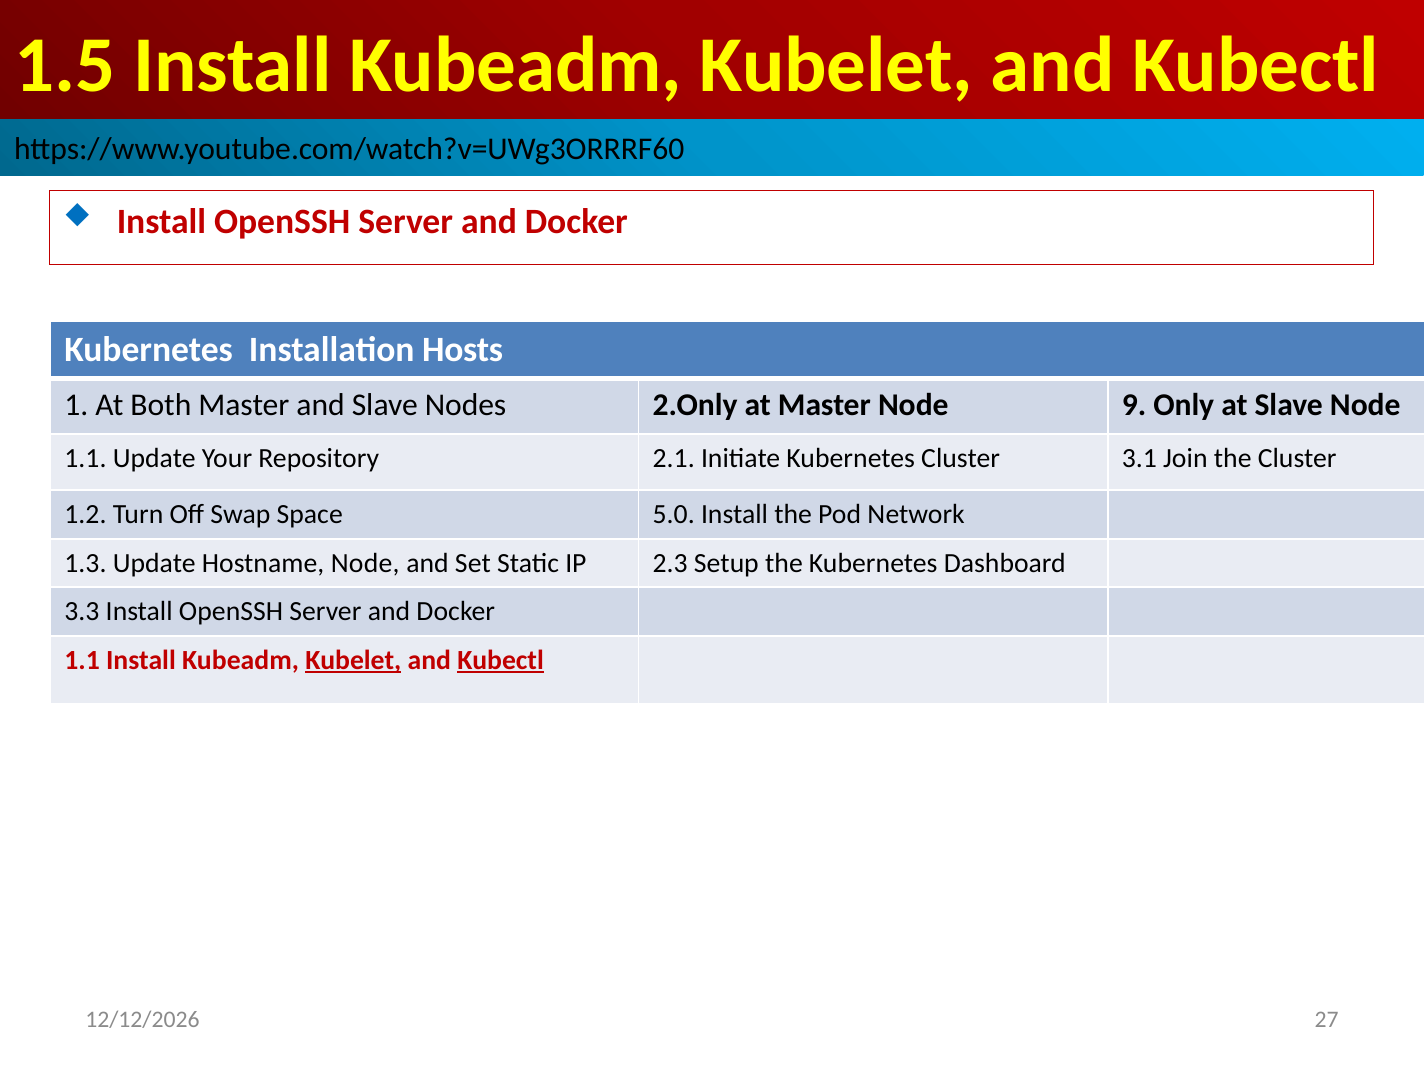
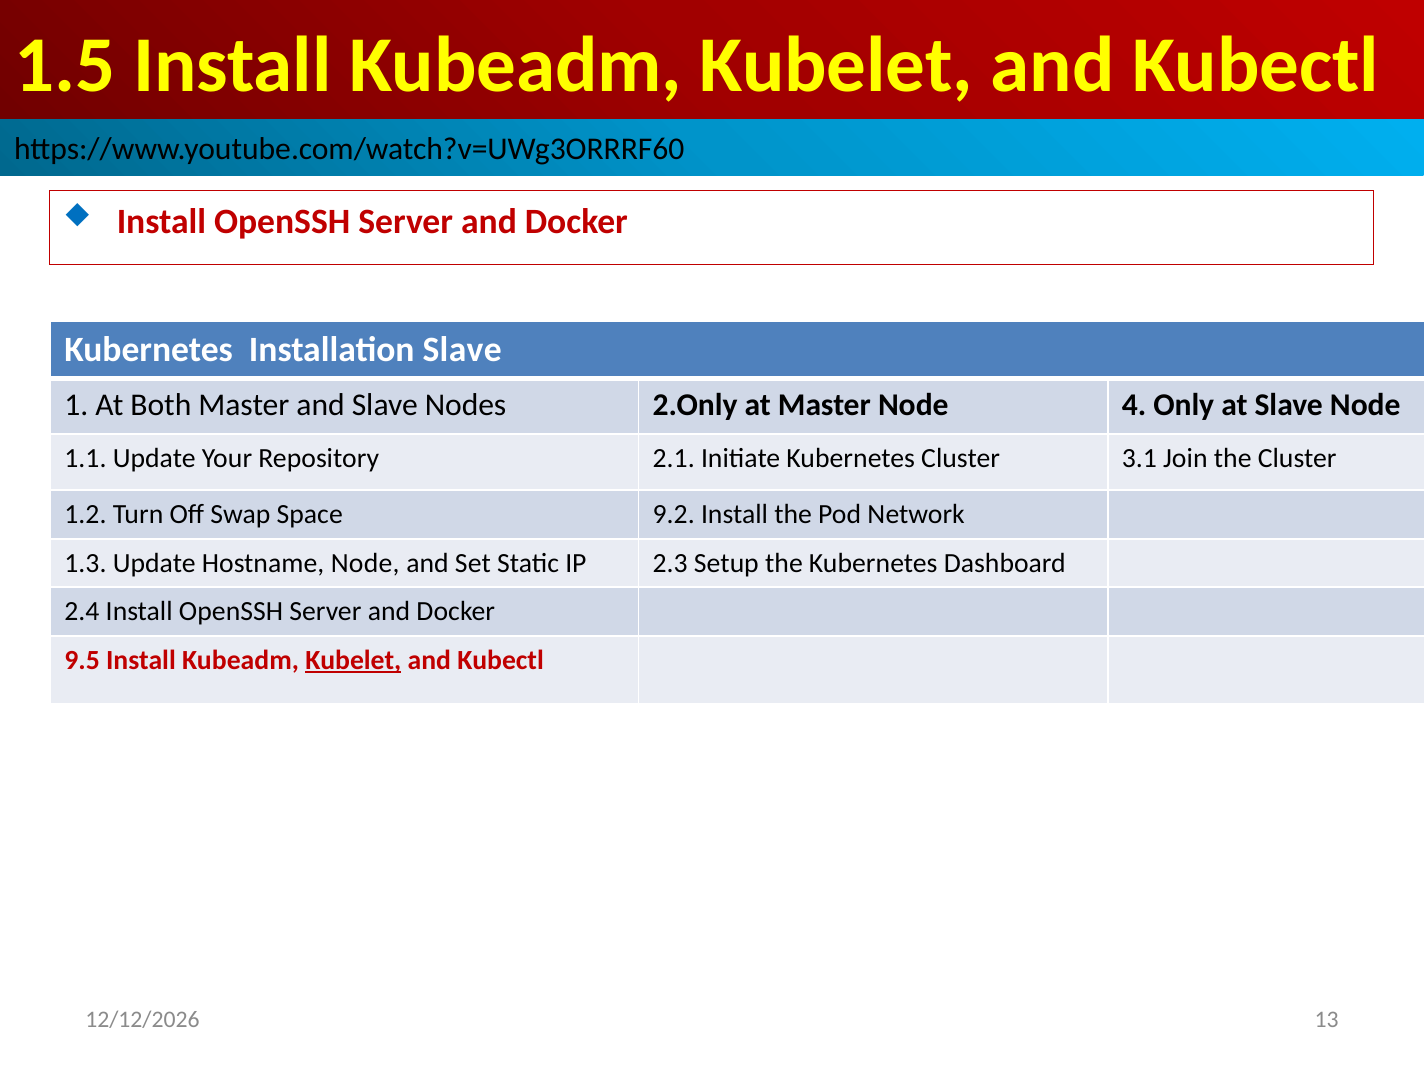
Installation Hosts: Hosts -> Slave (462, 350)
9: 9 -> 4 (1134, 406)
5.0: 5.0 -> 9.2 (674, 514)
3.3: 3.3 -> 2.4 (82, 611)
1.1: 1.1 -> 9.5 (82, 660)
Kubectl underline: present -> none (501, 660)
27: 27 -> 13 (1327, 1020)
